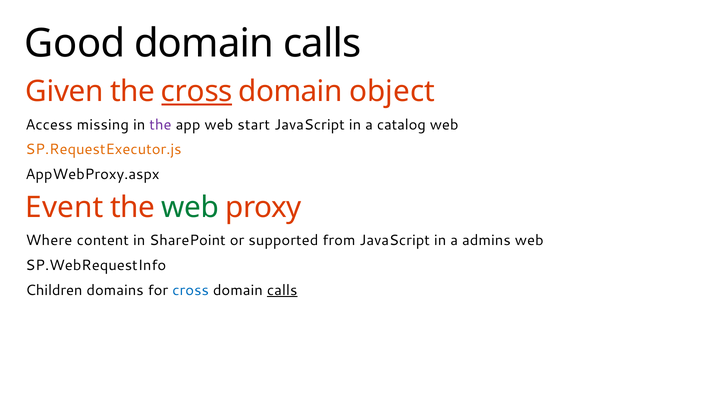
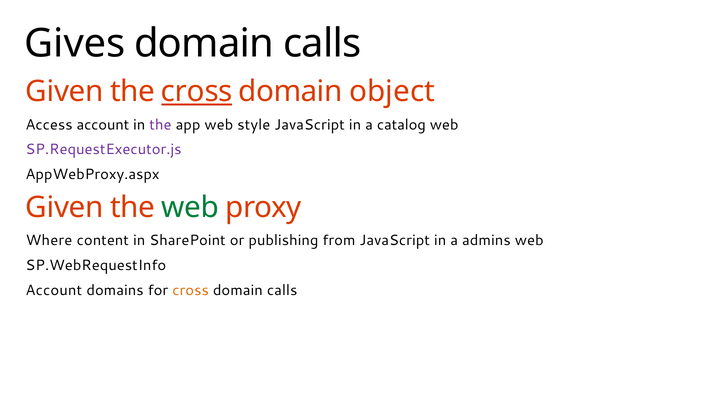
Good: Good -> Gives (75, 44)
Access missing: missing -> account (103, 125)
start: start -> style (254, 125)
SP.RequestExecutor.js colour: orange -> purple (104, 150)
Event: Event -> Given (65, 208)
supported: supported -> publishing (283, 241)
Children: Children -> Account (54, 290)
cross colour: blue -> orange (191, 290)
calls underline: present -> none (282, 290)
